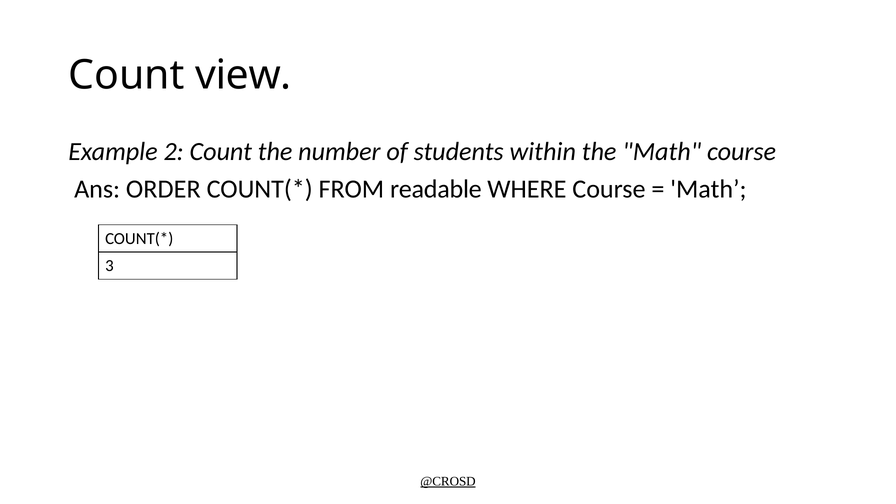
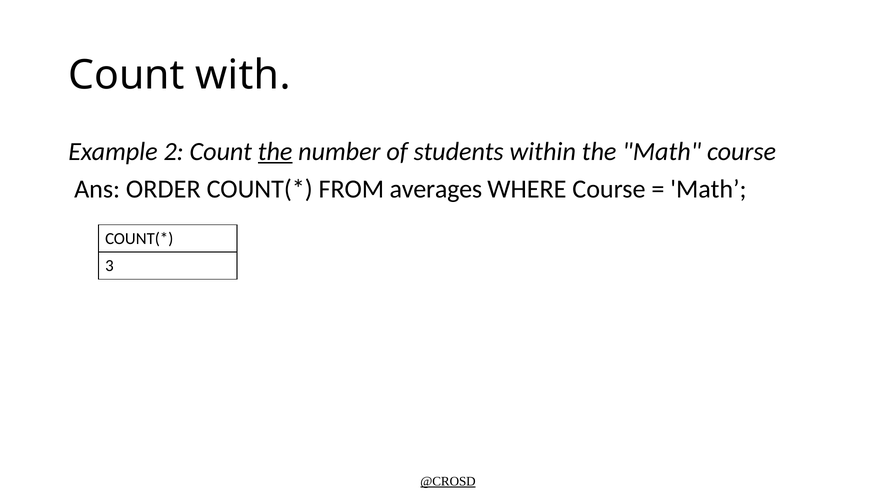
view: view -> with (243, 75)
the underline: none -> present (275, 151)
readable: readable -> averages (436, 189)
